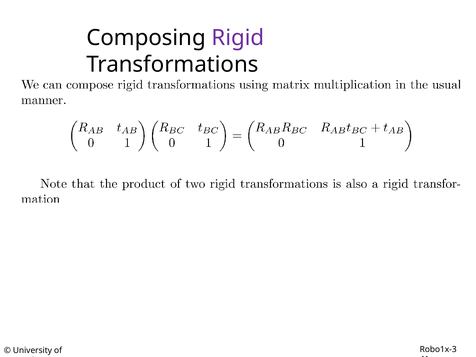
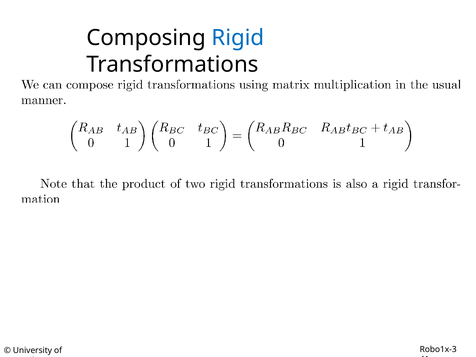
Rigid colour: purple -> blue (238, 38)
